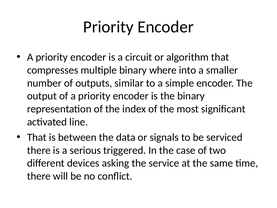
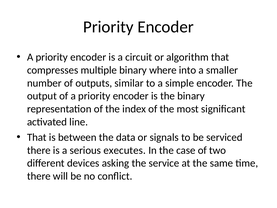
triggered: triggered -> executes (125, 150)
